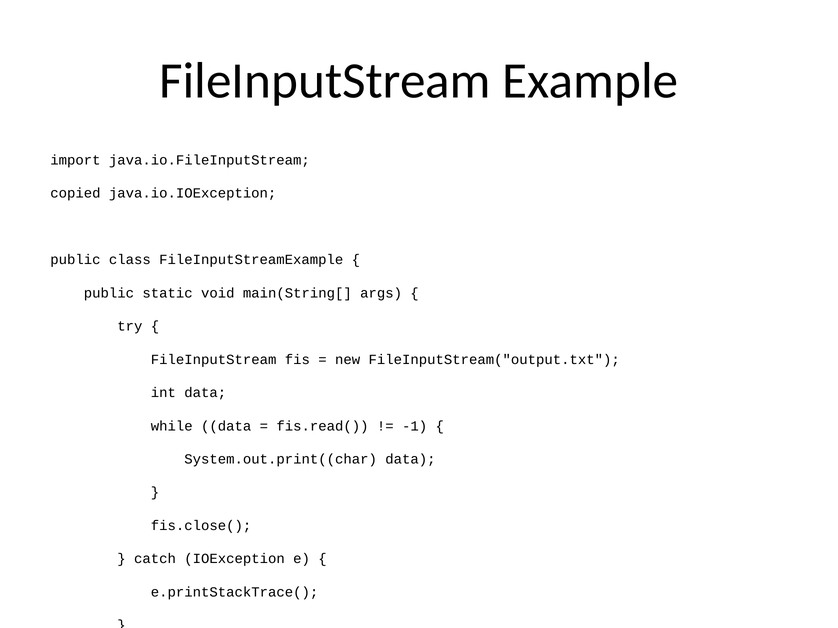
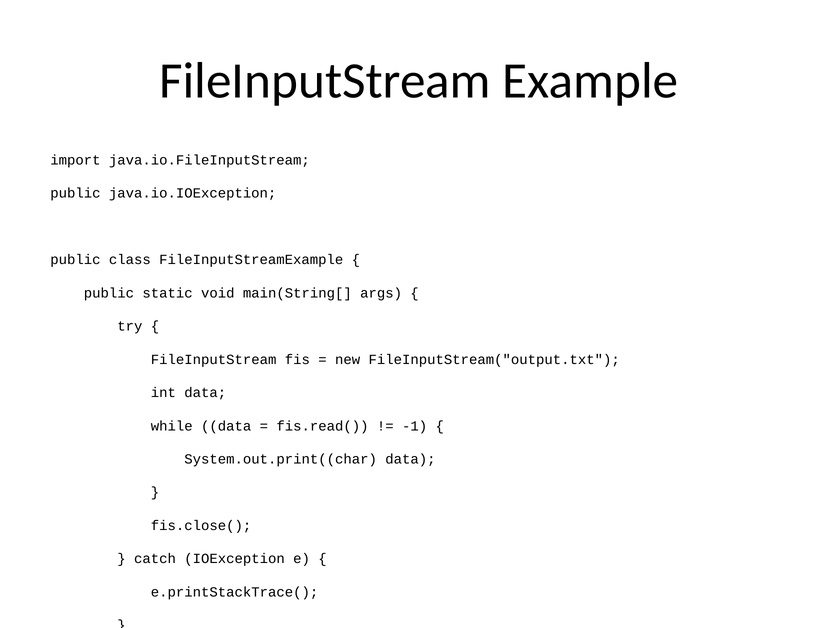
copied: copied -> public (75, 193)
